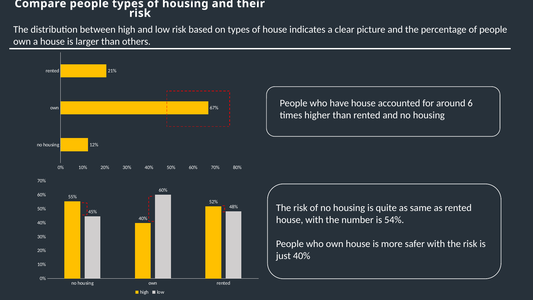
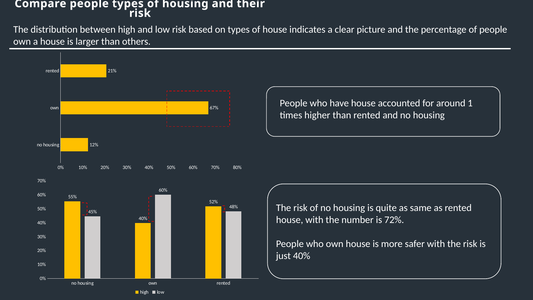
6: 6 -> 1 (470, 103)
54%: 54% -> 72% (394, 220)
